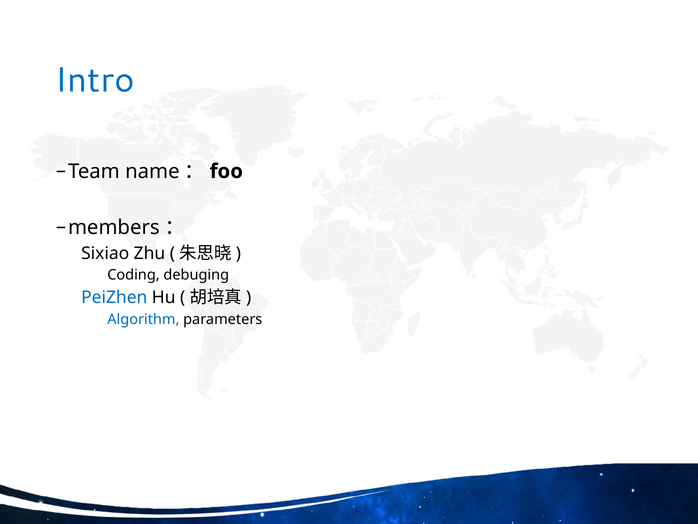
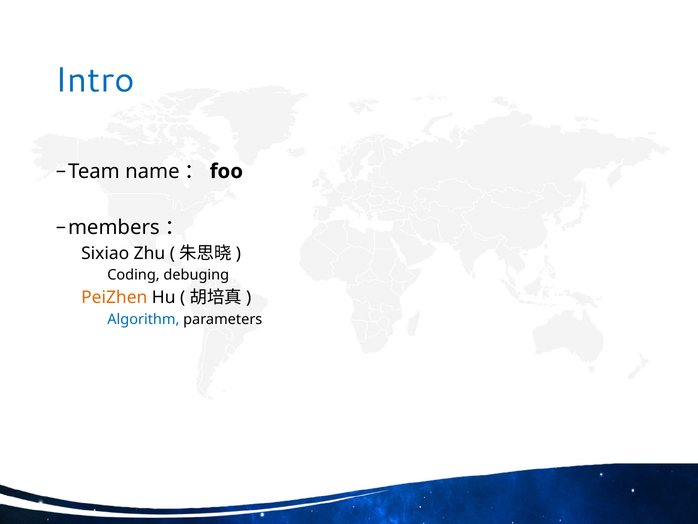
PeiZhen colour: blue -> orange (114, 297)
